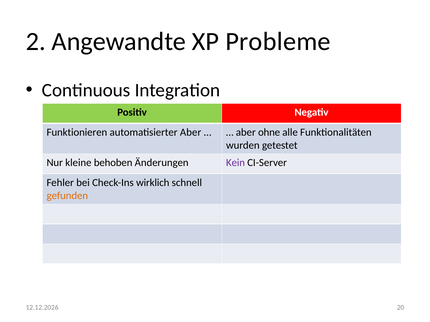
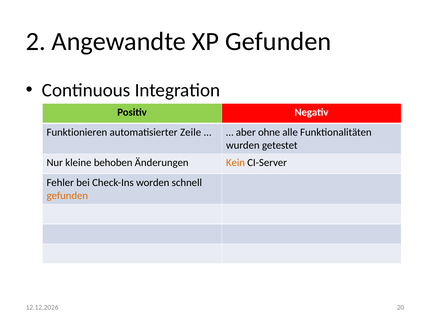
XP Probleme: Probleme -> Gefunden (278, 42)
automatisierter Aber: Aber -> Zeile (191, 132)
Kein colour: purple -> orange (236, 163)
wirklich: wirklich -> worden (153, 183)
